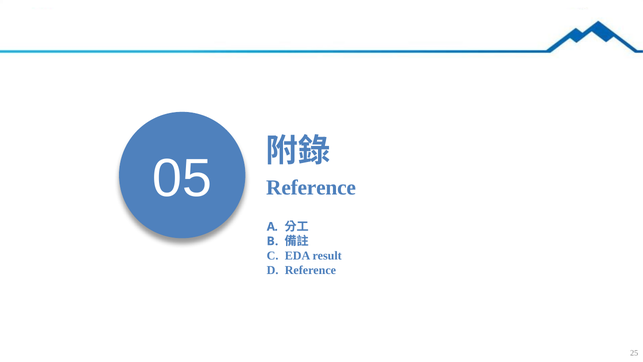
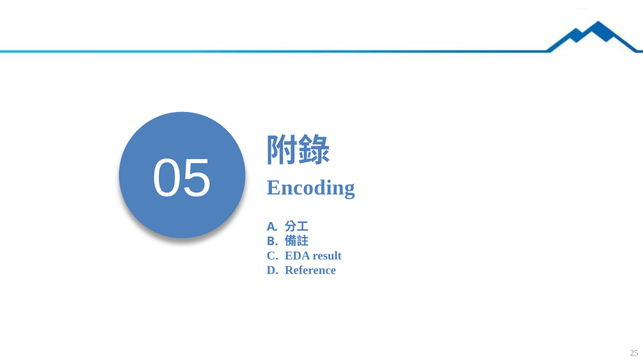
Reference: Reference -> Encoding (311, 188)
